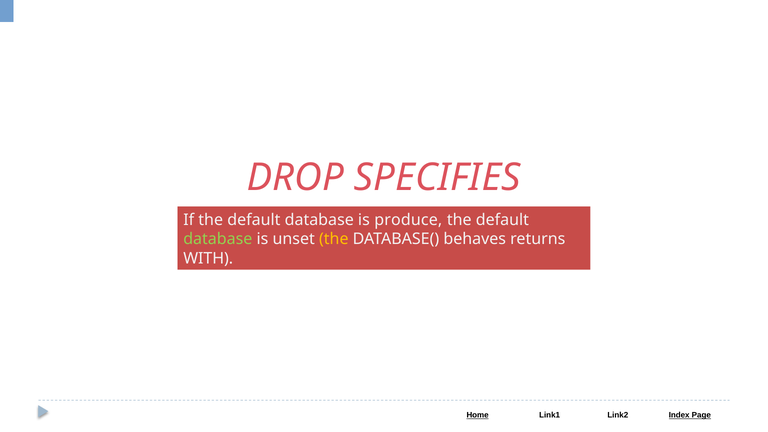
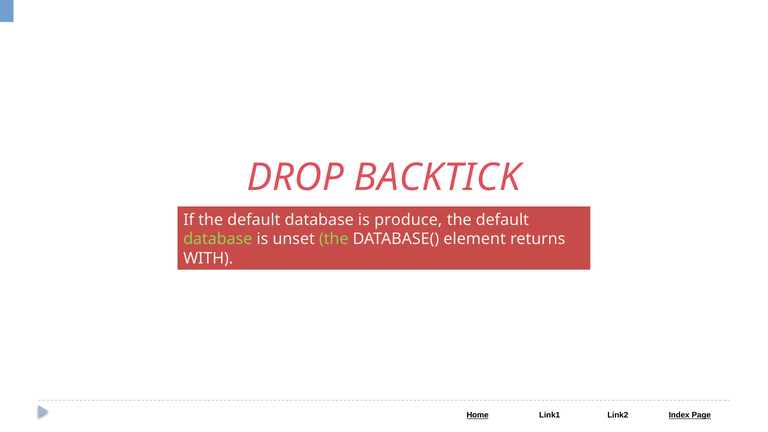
SPECIFIES: SPECIFIES -> BACKTICK (437, 177)
the colour: yellow -> light green (334, 239)
behaves: behaves -> element (475, 239)
